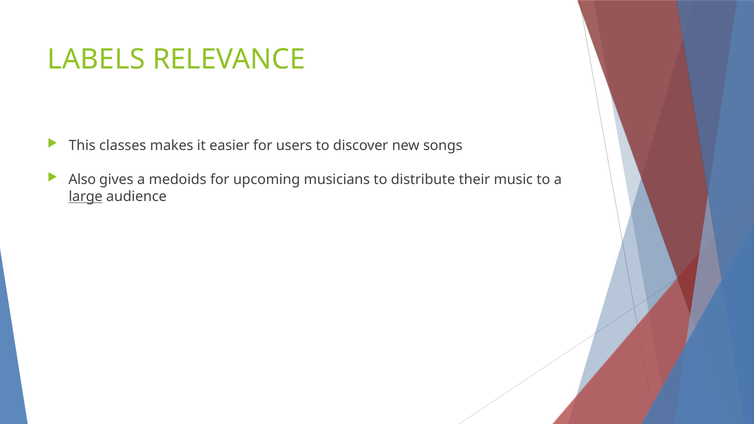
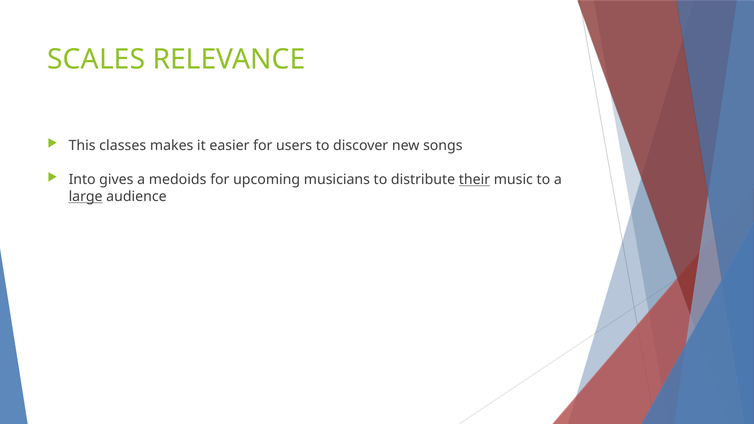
LABELS: LABELS -> SCALES (96, 59)
Also: Also -> Into (82, 180)
their underline: none -> present (474, 180)
